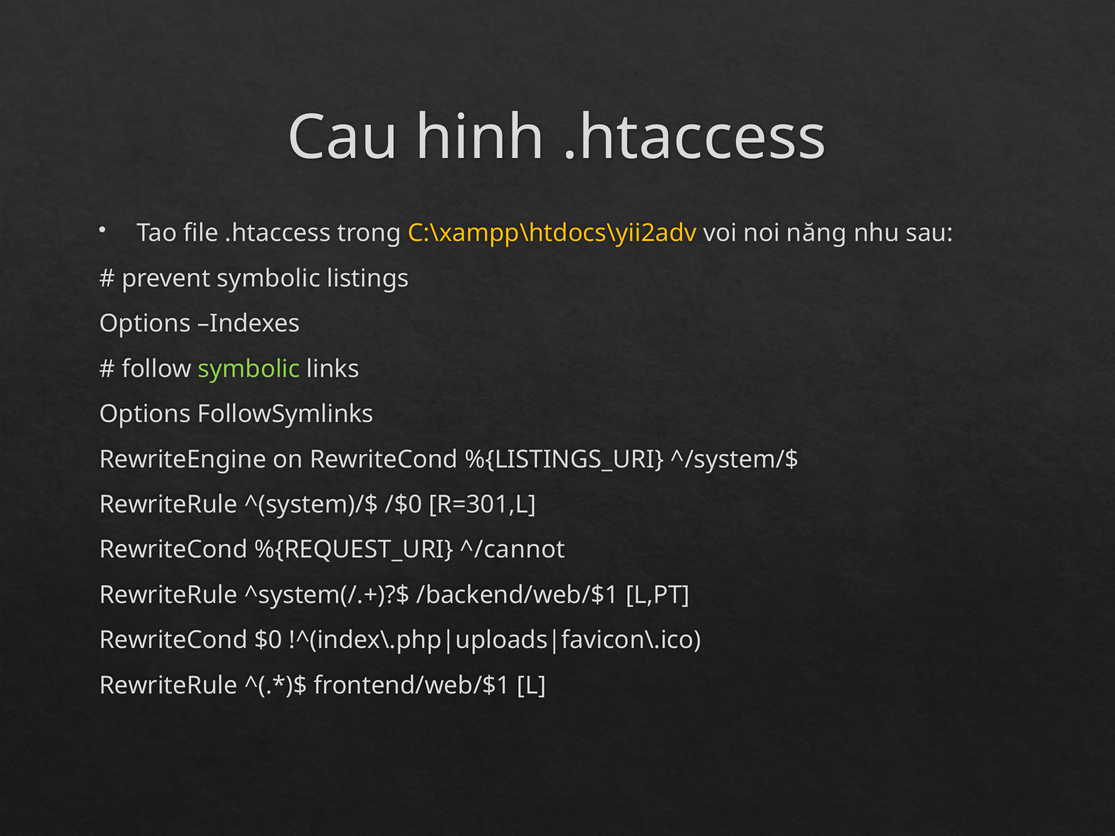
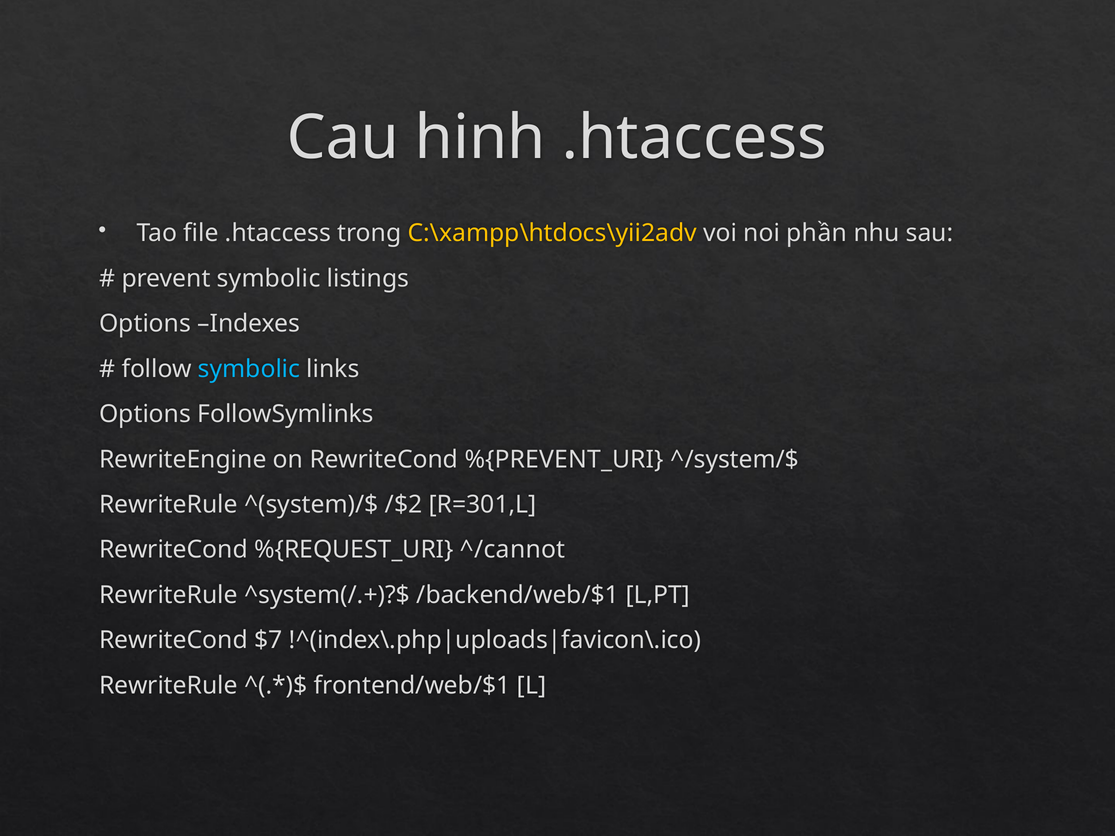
năng: năng -> phần (817, 233)
symbolic colour: light green -> light blue (249, 369)
%{LISTINGS_URI: %{LISTINGS_URI -> %{PREVENT_URI (564, 459)
/$0: /$0 -> /$2 (404, 505)
$0: $0 -> $7 (268, 640)
